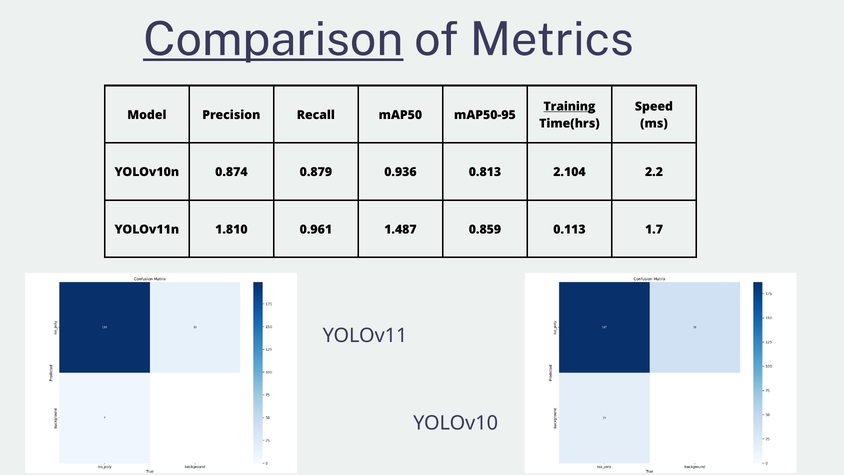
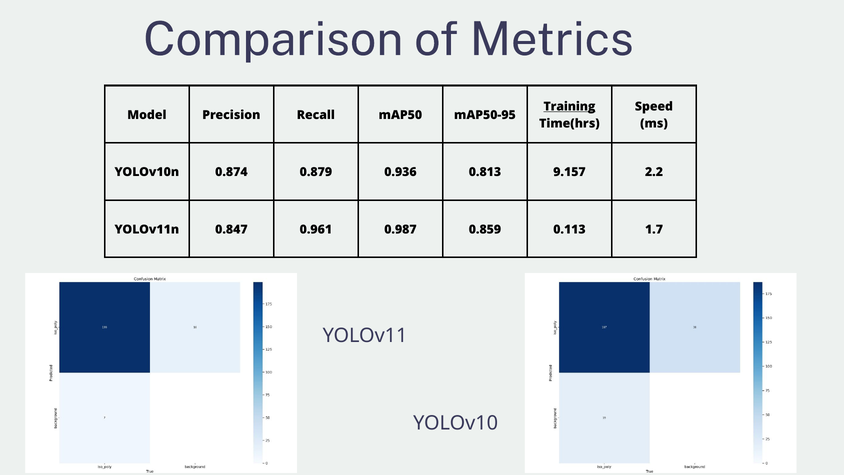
Comparison underline: present -> none (273, 40)
2.104: 2.104 -> 9.157 (569, 172)
1.810: 1.810 -> 0.847 (231, 230)
1.487: 1.487 -> 0.987 (400, 230)
